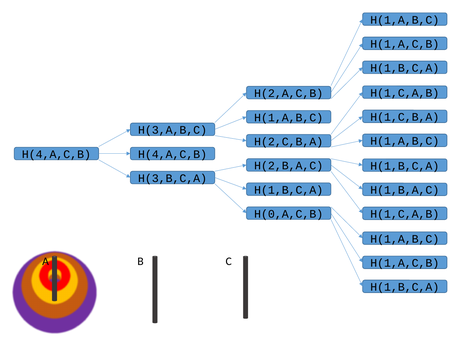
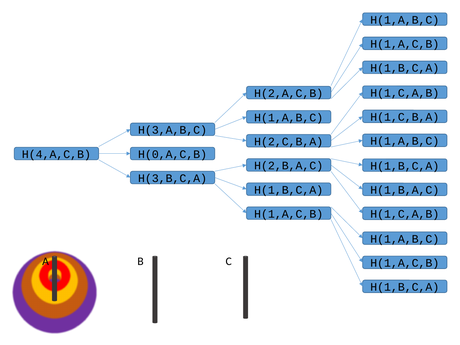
H(4,A,C,B: H(4,A,C,B -> H(0,A,C,B (173, 154)
H(0,A,C,B: H(0,A,C,B -> H(1,A,C,B (289, 214)
